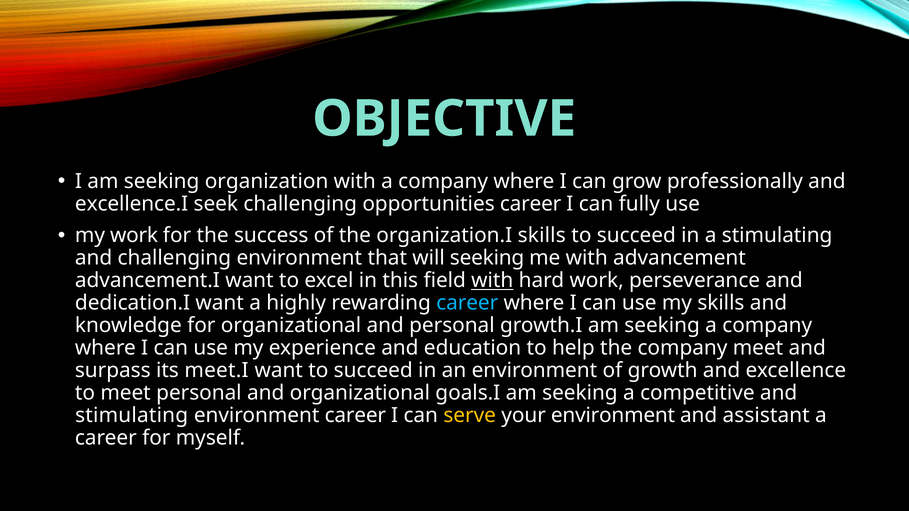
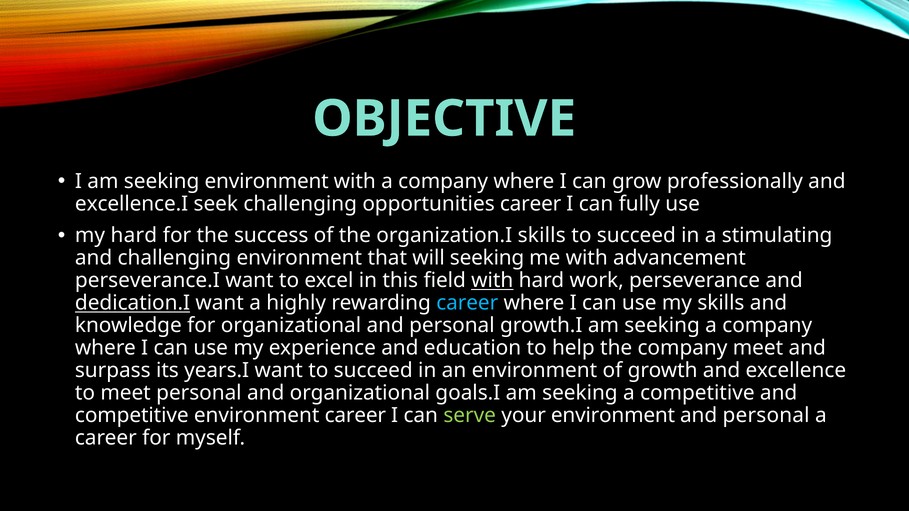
seeking organization: organization -> environment (267, 181)
my work: work -> hard (134, 236)
advancement.I: advancement.I -> perseverance.I (147, 281)
dedication.I underline: none -> present (133, 303)
meet.I: meet.I -> years.I (217, 371)
stimulating: stimulating -> competitive (132, 416)
serve colour: yellow -> light green (470, 416)
assistant: assistant -> personal (766, 416)
